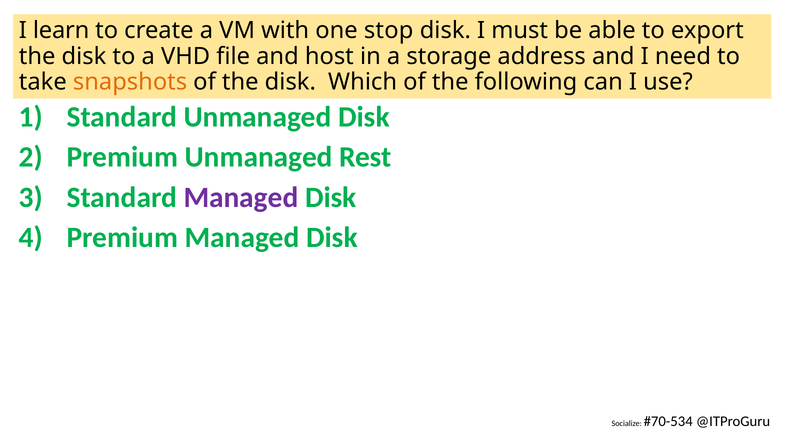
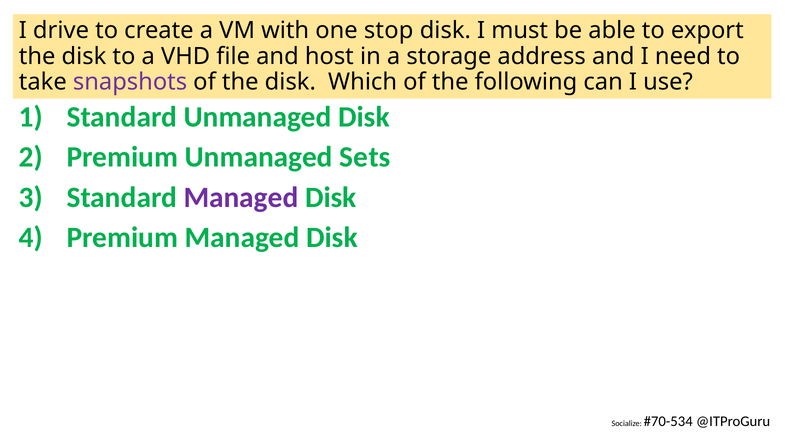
learn: learn -> drive (61, 31)
snapshots colour: orange -> purple (130, 82)
Rest: Rest -> Sets (365, 157)
